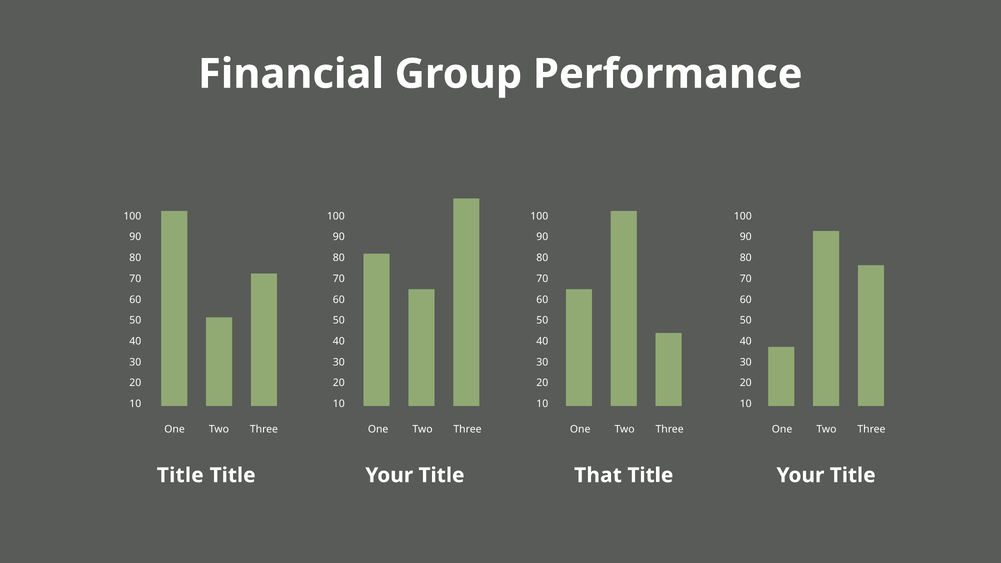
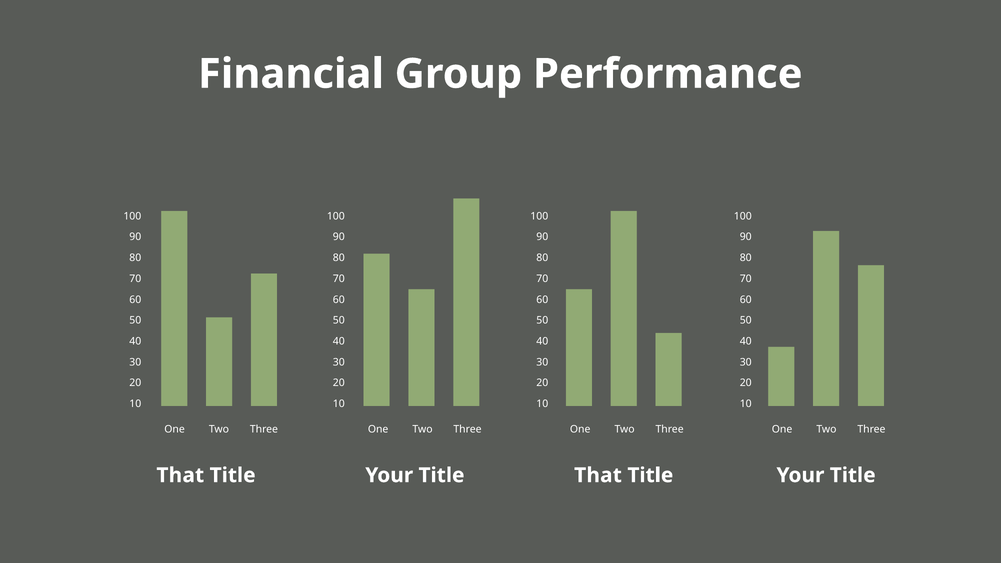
Title: Title -> That (180, 475)
